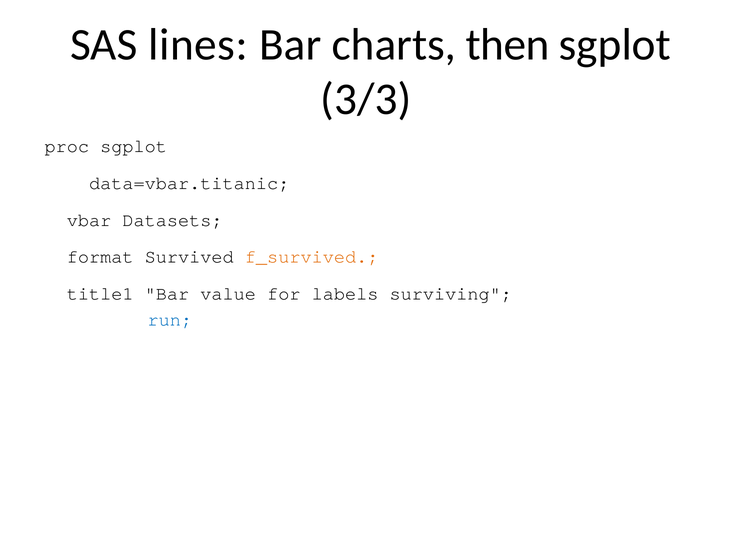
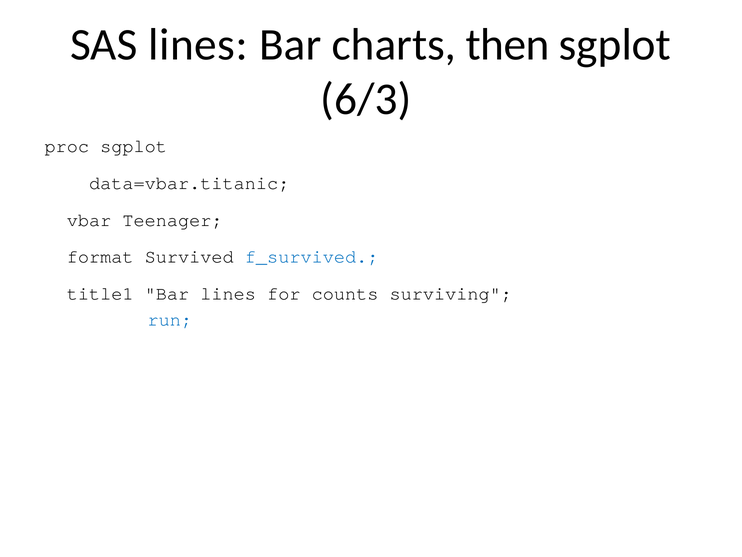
3/3: 3/3 -> 6/3 (366, 99)
Datasets: Datasets -> Teenager (173, 220)
f_survived colour: orange -> blue (312, 257)
Bar value: value -> lines (228, 293)
labels: labels -> counts (345, 293)
